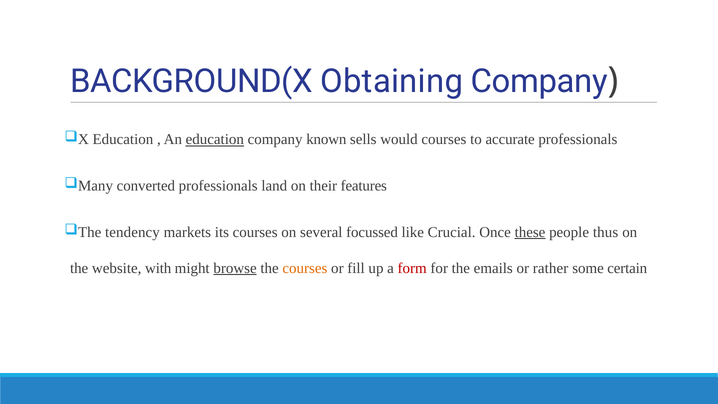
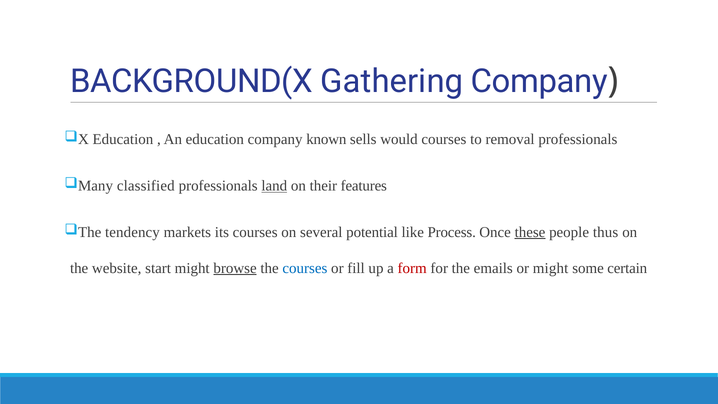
Obtaining: Obtaining -> Gathering (392, 81)
education underline: present -> none (215, 139)
accurate: accurate -> removal (510, 139)
converted: converted -> classified (146, 186)
land underline: none -> present (274, 186)
focussed: focussed -> potential (372, 232)
Crucial: Crucial -> Process (452, 232)
with: with -> start (158, 268)
courses colour: orange -> blue (305, 268)
or rather: rather -> might (551, 268)
